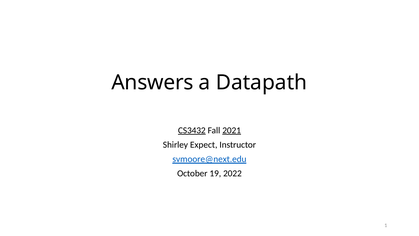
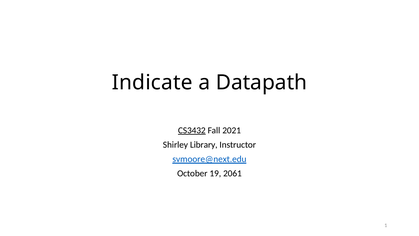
Answers: Answers -> Indicate (152, 82)
2021 underline: present -> none (232, 130)
Expect: Expect -> Library (204, 145)
2022: 2022 -> 2061 (232, 173)
